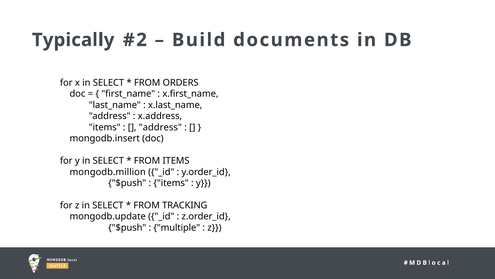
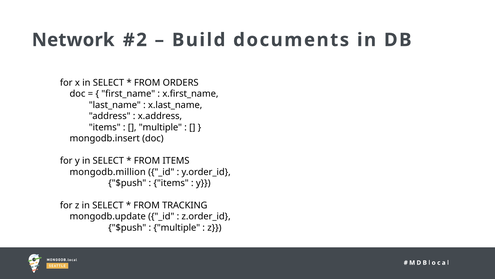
Typically: Typically -> Network (73, 40)
address: address -> multiple (160, 127)
